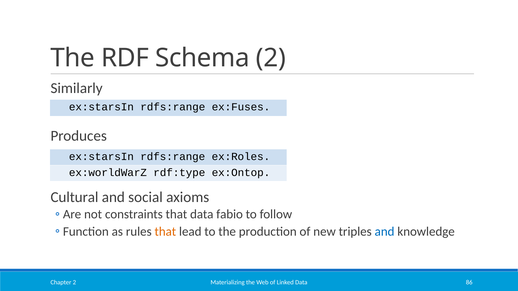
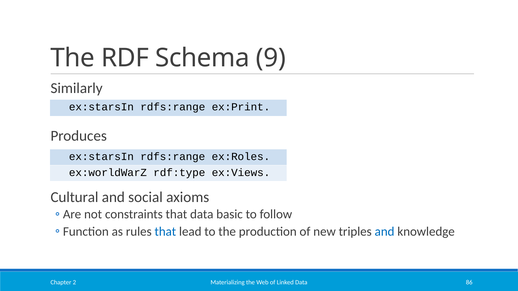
Schema 2: 2 -> 9 (271, 58)
ex:Fuses: ex:Fuses -> ex:Print (241, 107)
ex:Ontop: ex:Ontop -> ex:Views (241, 173)
fabio: fabio -> basic (230, 215)
that colour: orange -> blue (165, 232)
